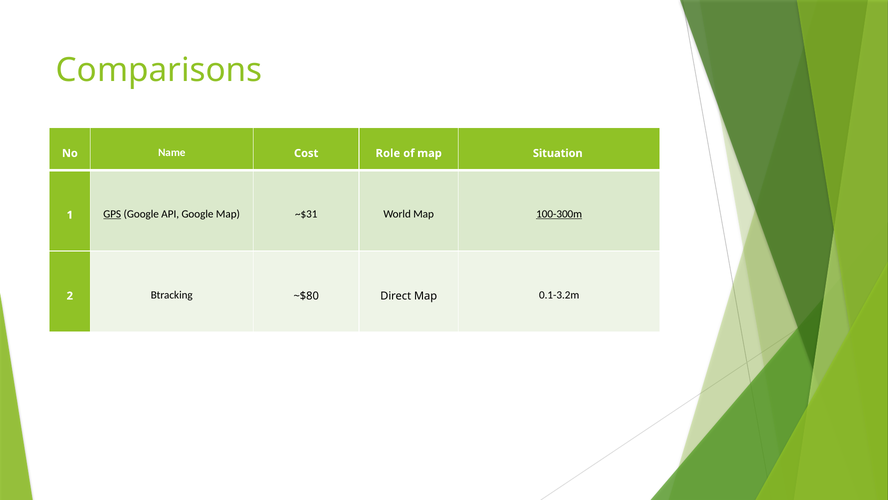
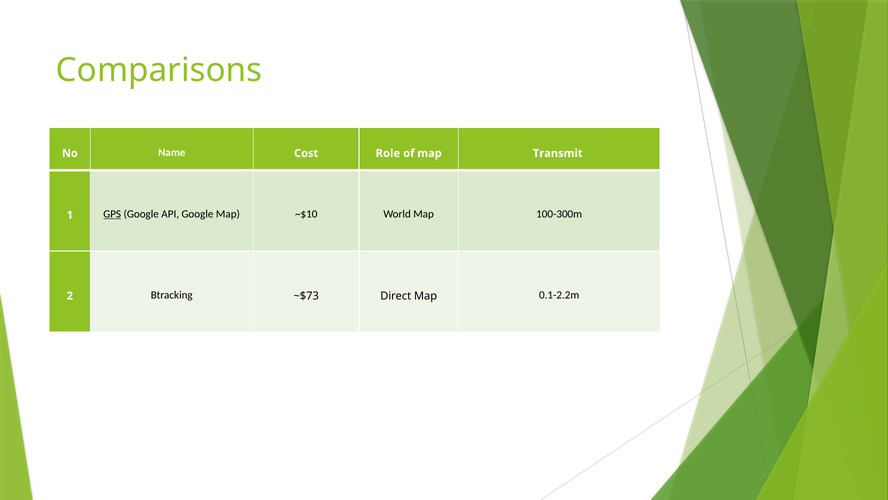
Situation: Situation -> Transmit (558, 153)
~$31: ~$31 -> ~$10 (306, 214)
100-300m underline: present -> none (559, 214)
~$80: ~$80 -> ~$73 (306, 296)
0.1-3.2m: 0.1-3.2m -> 0.1-2.2m (559, 295)
